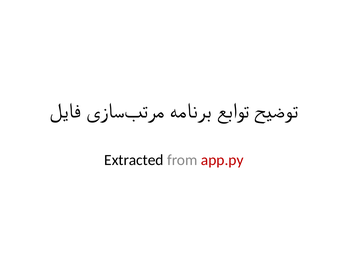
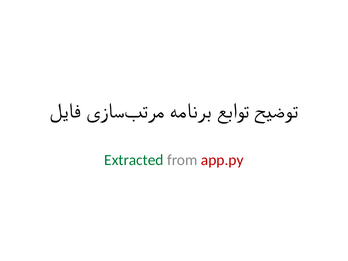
Extracted colour: black -> green (134, 160)
